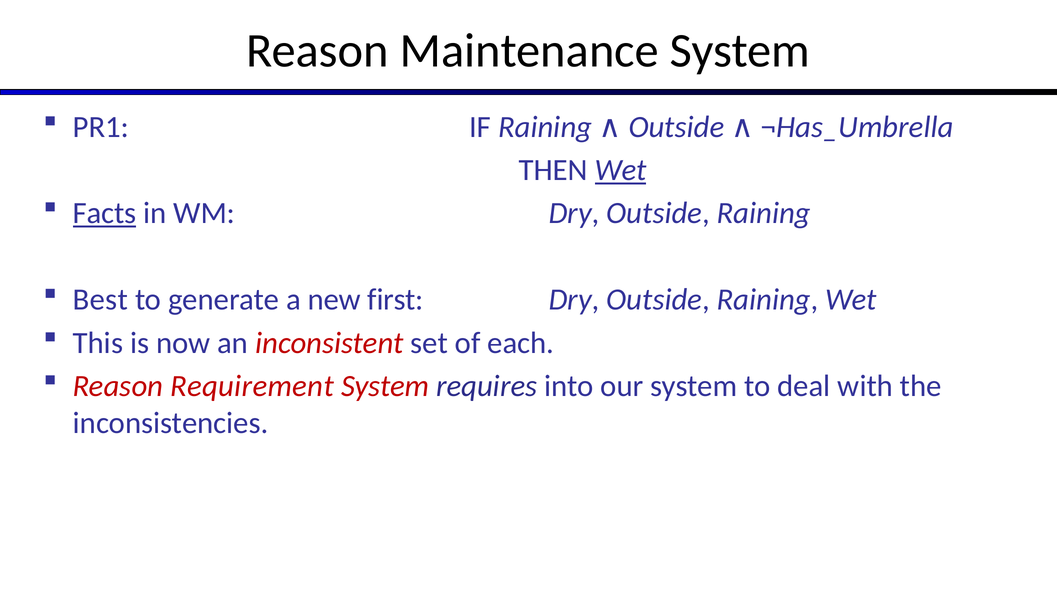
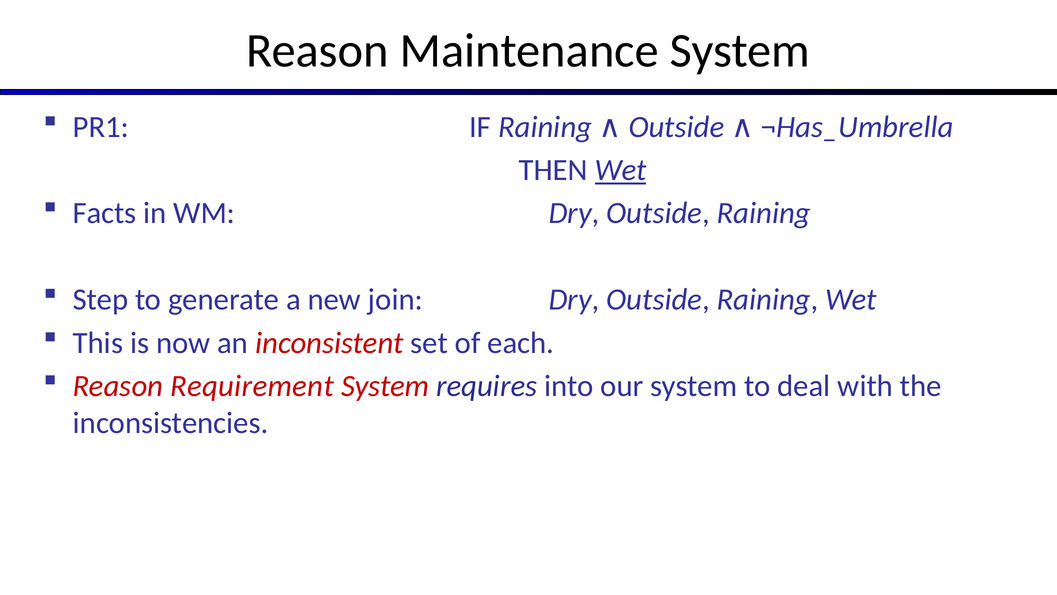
Facts underline: present -> none (105, 213)
Best: Best -> Step (101, 300)
first: first -> join (395, 300)
